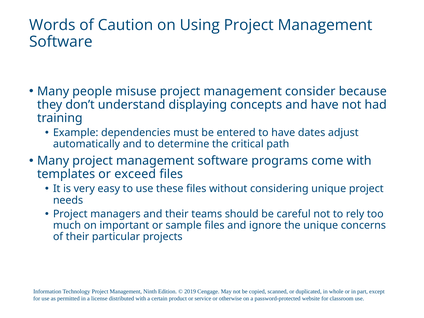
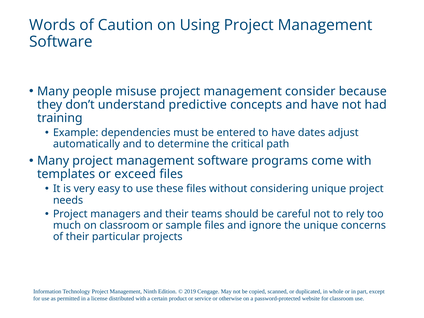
displaying: displaying -> predictive (198, 105)
on important: important -> classroom (124, 225)
